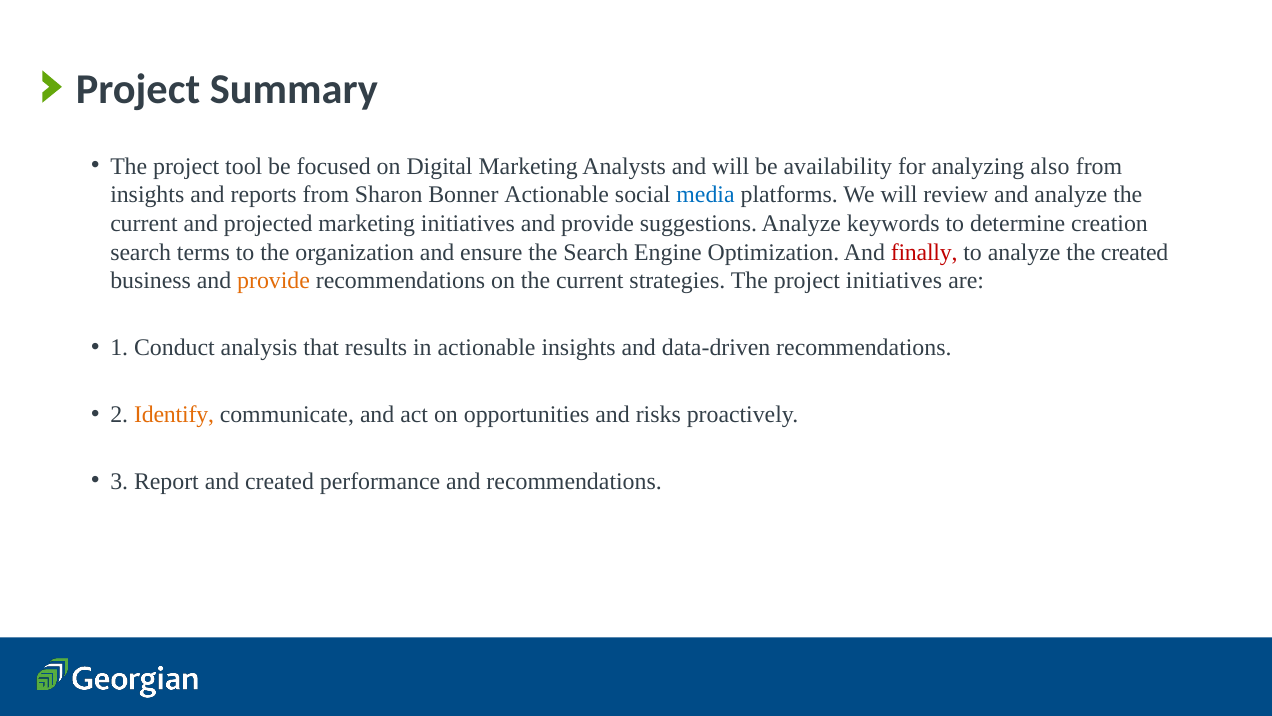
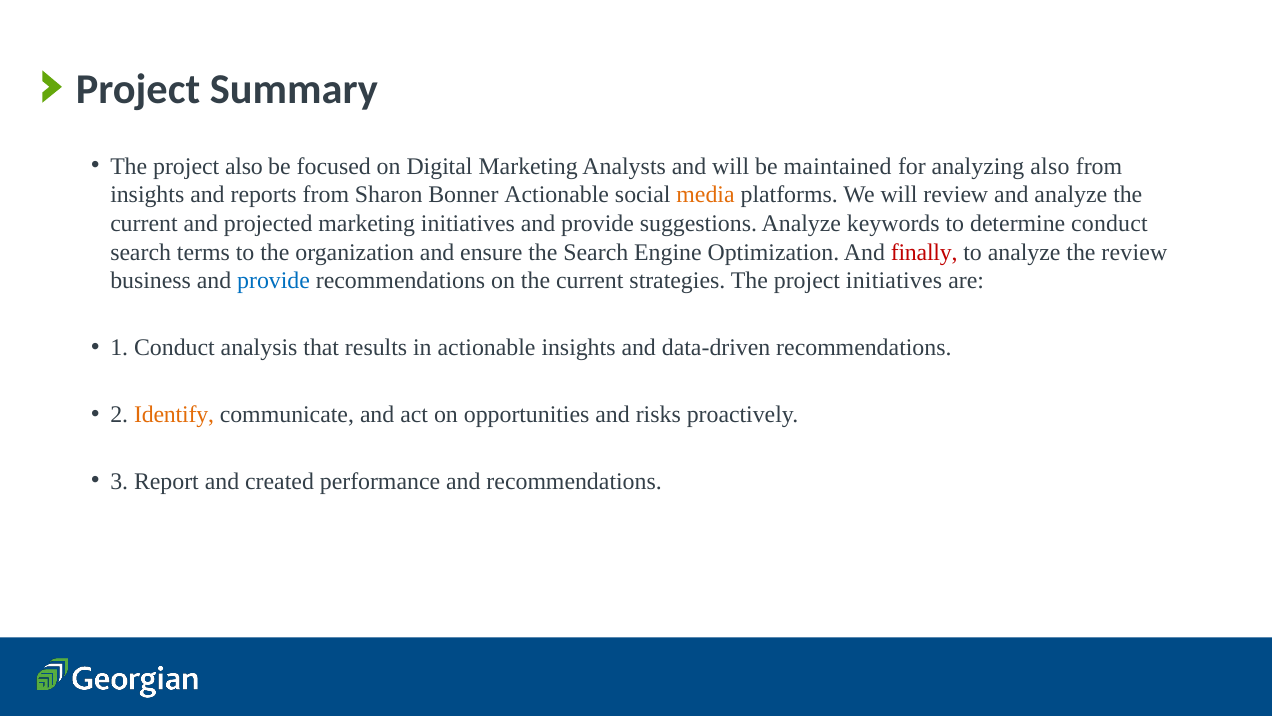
project tool: tool -> also (244, 166)
availability: availability -> maintained (838, 166)
media colour: blue -> orange (706, 195)
determine creation: creation -> conduct (1109, 223)
the created: created -> review (1134, 252)
provide colour: orange -> blue (274, 281)
